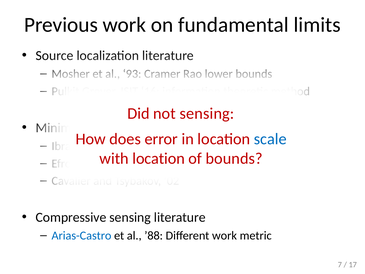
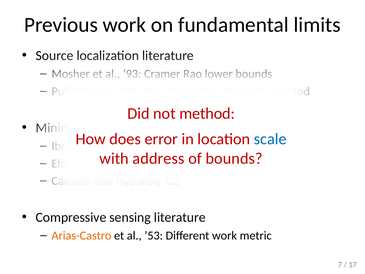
not sensing: sensing -> method (207, 113)
location: location -> address (158, 158)
Arias-Castro colour: blue -> orange (81, 235)
’88: ’88 -> ’53 (154, 235)
